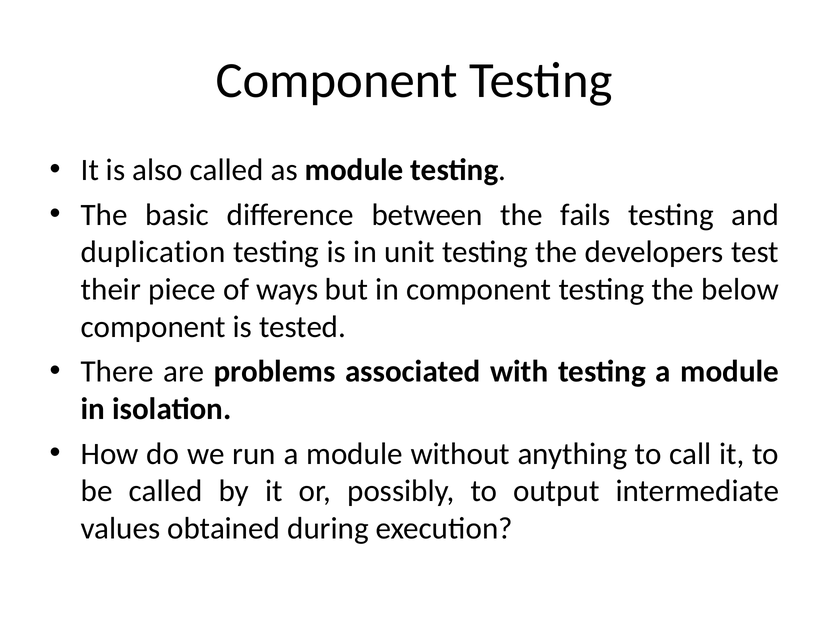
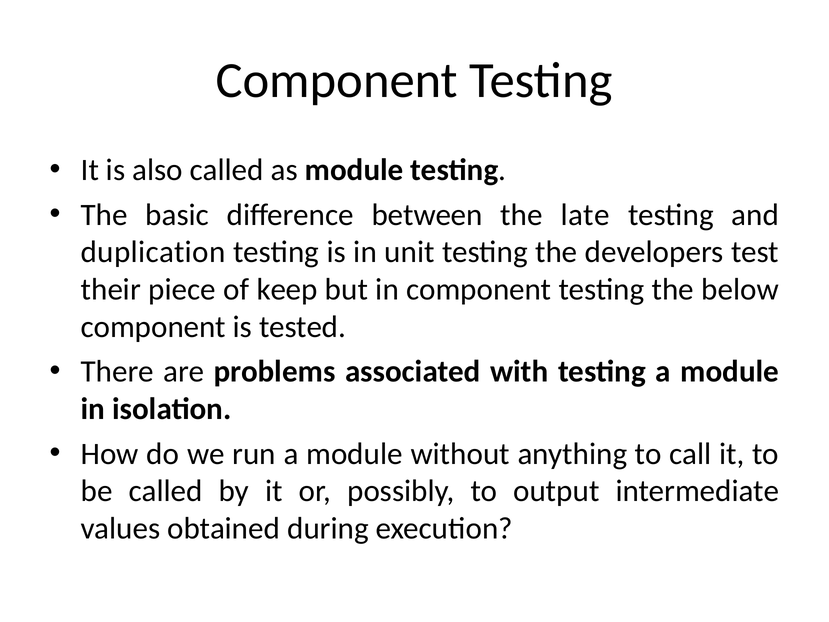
fails: fails -> late (585, 215)
ways: ways -> keep (287, 289)
